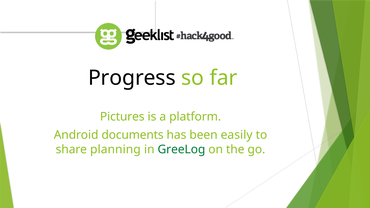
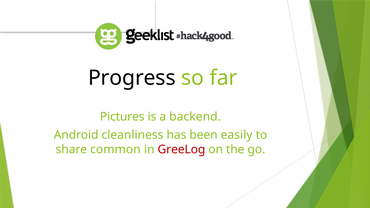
platform: platform -> backend (195, 117)
documents: documents -> cleanliness (132, 135)
planning: planning -> common (115, 149)
GreeLog colour: green -> red (181, 149)
